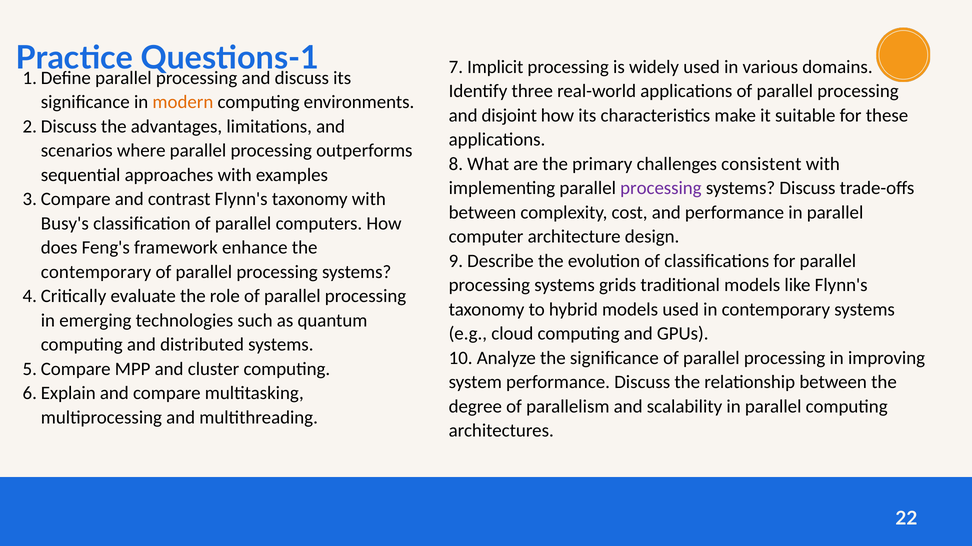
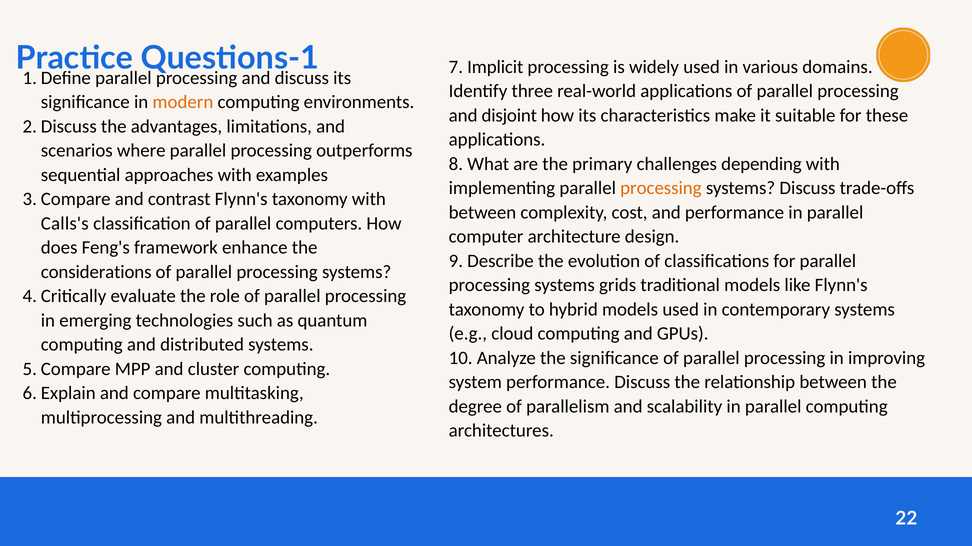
consistent: consistent -> depending (761, 164)
processing colour: purple -> orange (661, 189)
Busy's: Busy's -> Calls's (65, 224)
contemporary: contemporary -> considerations (96, 272)
